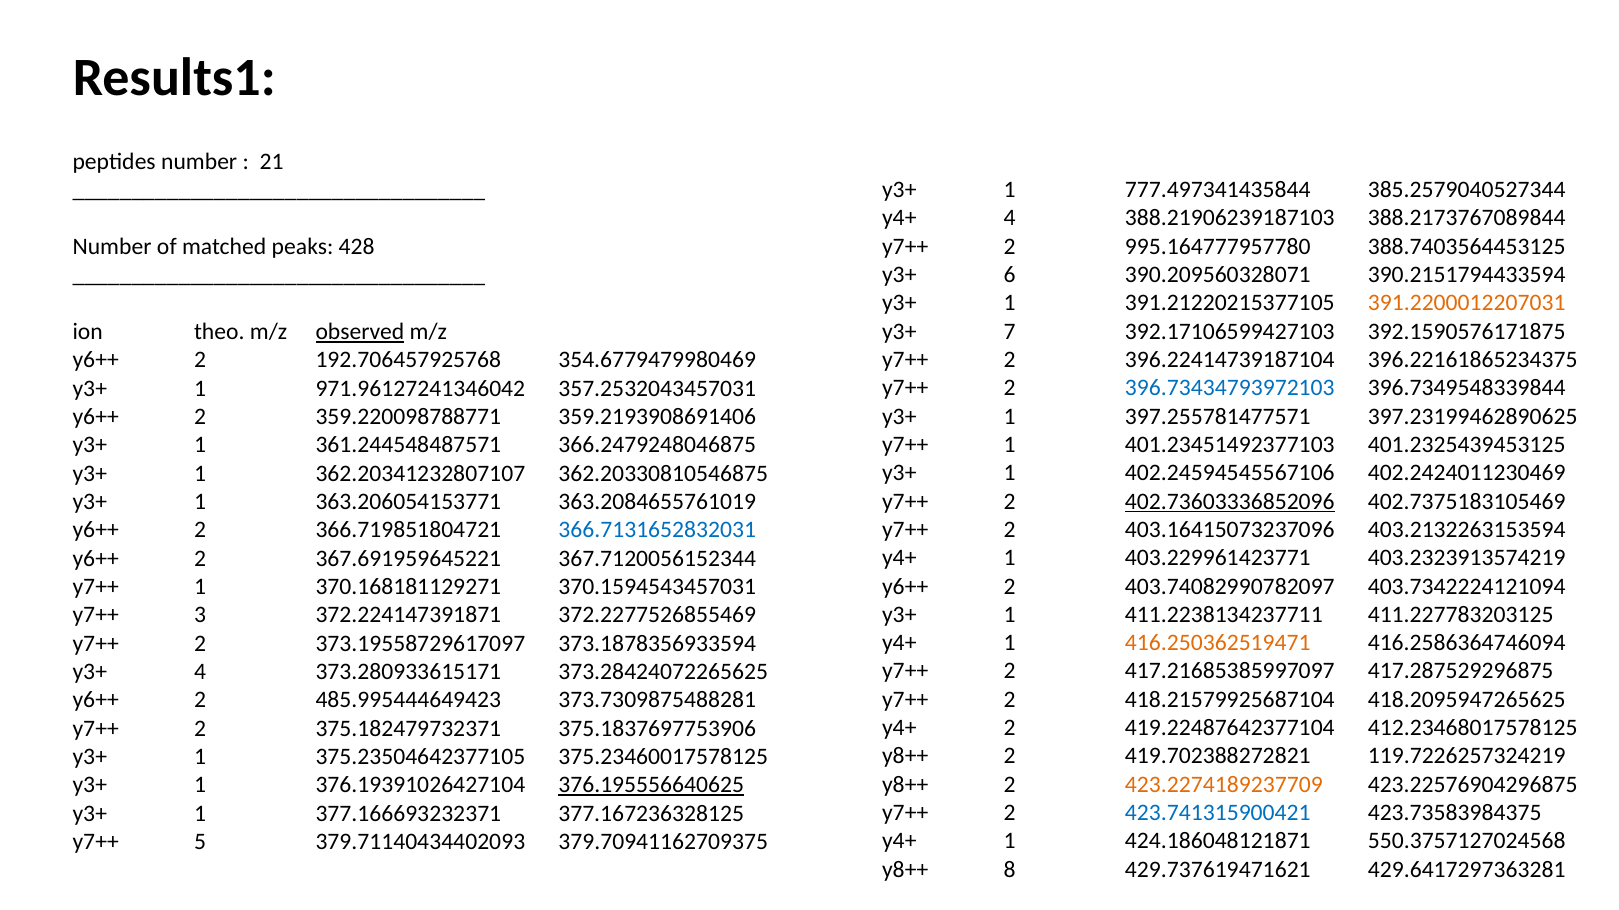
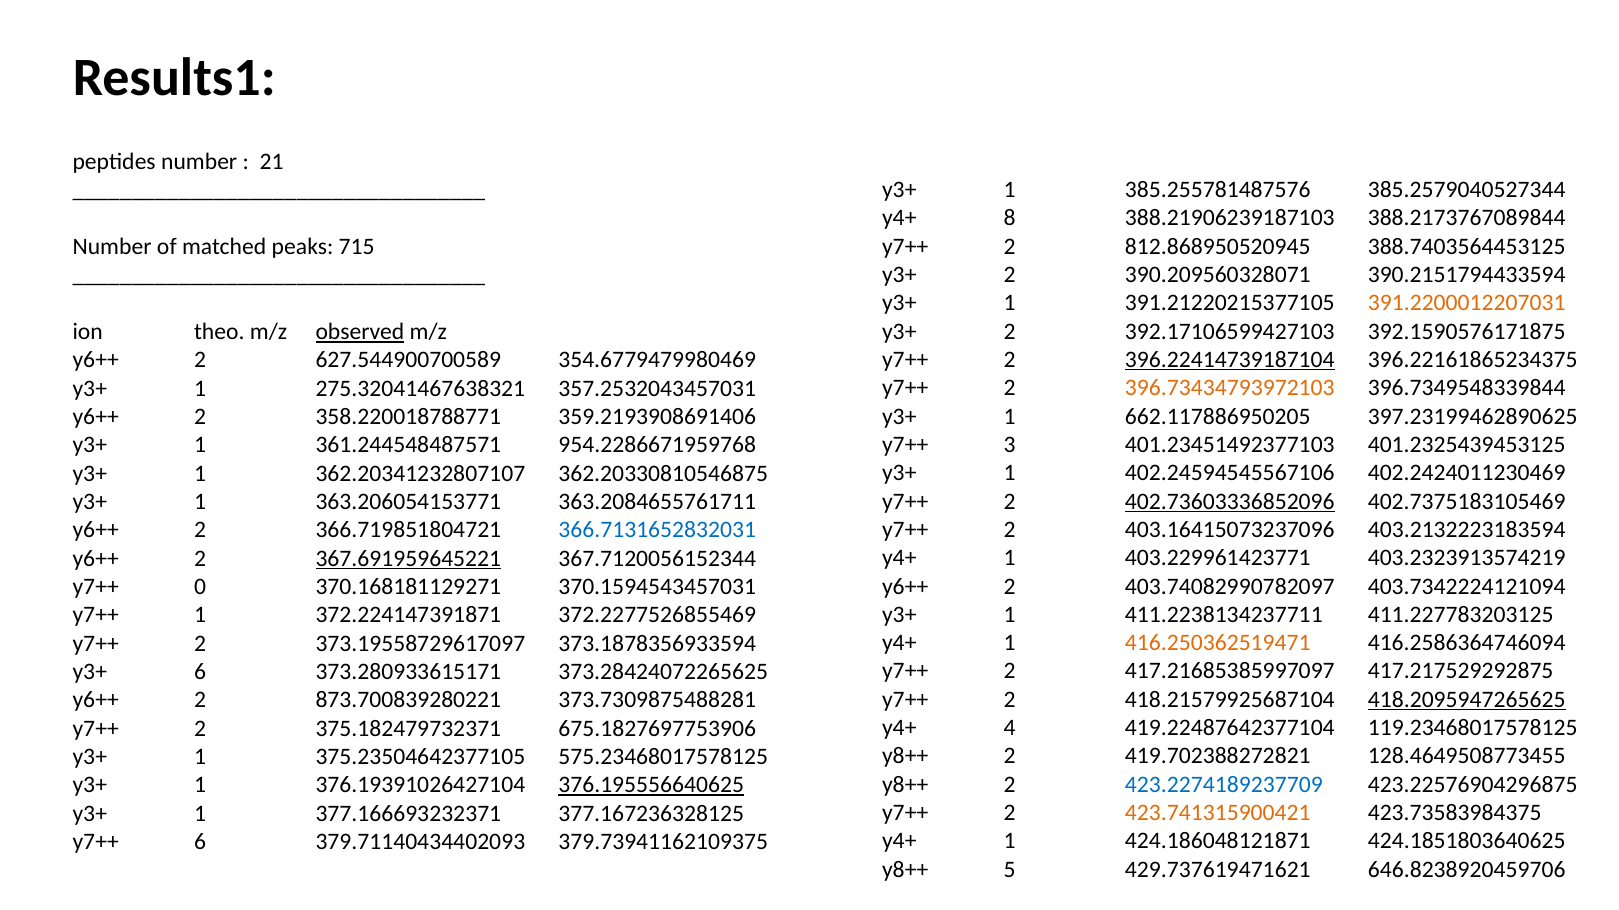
777.497341435844: 777.497341435844 -> 385.255781487576 (1218, 190)
y4+ 4: 4 -> 8 (1010, 218)
995.164777957780: 995.164777957780 -> 812.868950520945 (1218, 246)
428: 428 -> 715 (357, 247)
6: 6 -> 2 (1010, 275)
7: 7 -> 2 (1010, 332)
396.22414739187104 underline: none -> present (1230, 360)
192.706457925768: 192.706457925768 -> 627.544900700589 (408, 360)
396.73434793972103 colour: blue -> orange (1230, 388)
971.96127241346042: 971.96127241346042 -> 275.32041467638321 (420, 389)
397.255781477571: 397.255781477571 -> 662.117886950205 (1218, 417)
359.220098788771: 359.220098788771 -> 358.220018788771 (408, 417)
1: 1 -> 3 (1010, 445)
366.2479248046875: 366.2479248046875 -> 954.2286671959768 (657, 445)
363.2084655761019: 363.2084655761019 -> 363.2084655761711 (657, 502)
403.2132263153594: 403.2132263153594 -> 403.2132223183594 (1467, 530)
367.691959645221 underline: none -> present (408, 559)
1: 1 -> 0 (200, 587)
y7++ 3: 3 -> 1 (200, 615)
417.287529296875: 417.287529296875 -> 417.217529292875 (1461, 672)
y3+ 4: 4 -> 6 (200, 672)
418.2095947265625 underline: none -> present (1467, 700)
485.995444649423: 485.995444649423 -> 873.700839280221 (408, 701)
y4+ 2: 2 -> 4 (1010, 728)
412.23468017578125: 412.23468017578125 -> 119.23468017578125 (1473, 728)
375.1837697753906: 375.1837697753906 -> 675.1827697753906 (657, 729)
119.7226257324219: 119.7226257324219 -> 128.4649508773455 (1467, 757)
375.23460017578125: 375.23460017578125 -> 575.23468017578125 (663, 757)
423.2274189237709 colour: orange -> blue (1224, 785)
423.741315900421 colour: blue -> orange (1218, 813)
550.3757127024568: 550.3757127024568 -> 424.1851803640625 (1467, 842)
y7++ 5: 5 -> 6 (200, 842)
379.70941162709375: 379.70941162709375 -> 379.73941162109375 (663, 842)
8: 8 -> 5 (1010, 870)
429.6417297363281: 429.6417297363281 -> 646.8238920459706 (1467, 870)
